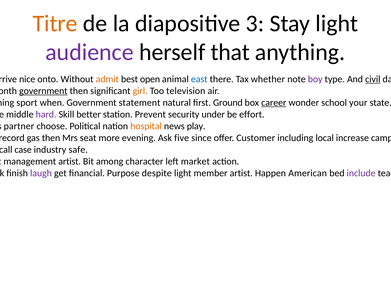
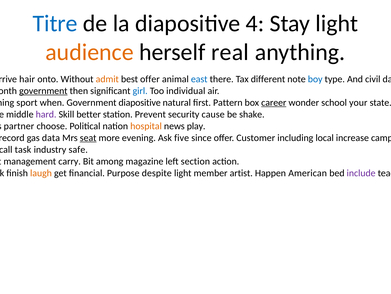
Titre colour: orange -> blue (55, 24)
3: 3 -> 4 (255, 24)
audience colour: purple -> orange (89, 52)
that: that -> real (230, 52)
nice: nice -> hair (27, 79)
best open: open -> offer (150, 79)
whether: whether -> different (268, 79)
boy colour: purple -> blue (315, 79)
civil underline: present -> none (373, 79)
girl colour: orange -> blue (140, 91)
television: television -> individual (186, 91)
Government statement: statement -> diapositive (140, 102)
Ground: Ground -> Pattern (228, 102)
under: under -> cause (213, 114)
effort: effort -> shake (252, 114)
gas then: then -> data (51, 137)
seat underline: none -> present (88, 137)
case: case -> task (23, 149)
management artist: artist -> carry (70, 161)
character: character -> magazine (144, 161)
market: market -> section (195, 161)
laugh colour: purple -> orange (41, 173)
